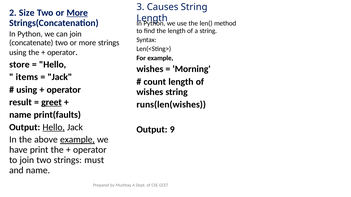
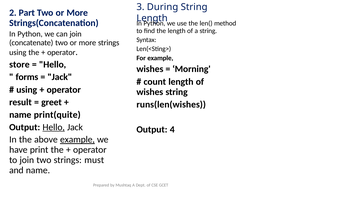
Causes: Causes -> During (163, 7)
Size: Size -> Part (27, 13)
More underline: present -> none (77, 13)
items: items -> forms (27, 77)
greet underline: present -> none (52, 102)
print(faults: print(faults -> print(quite (57, 115)
9: 9 -> 4 (172, 130)
